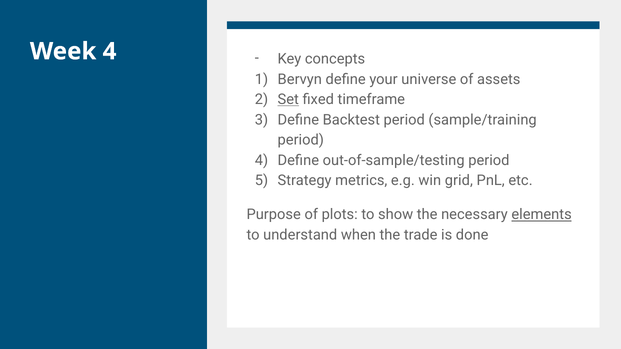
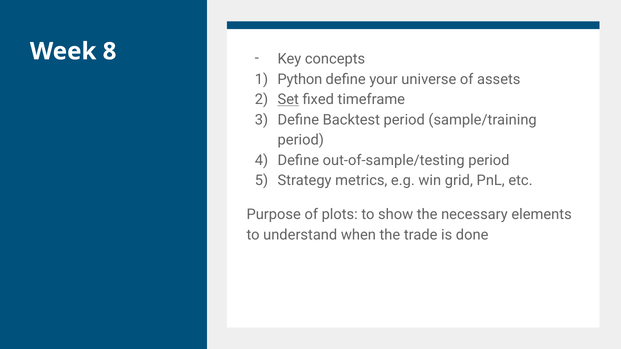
Week 4: 4 -> 8 (110, 51)
Bervyn: Bervyn -> Python (300, 79)
elements underline: present -> none (542, 215)
